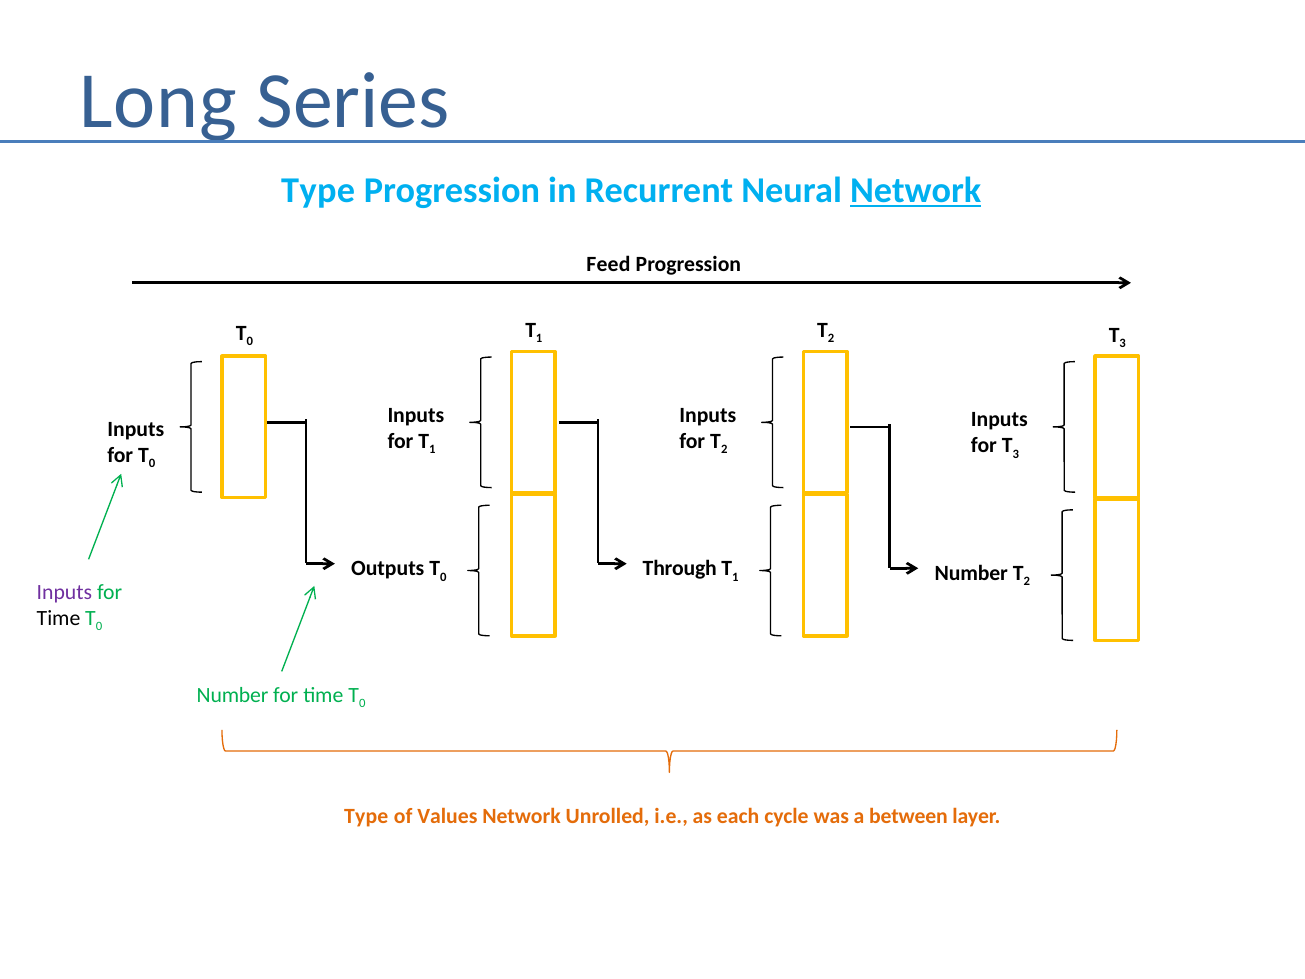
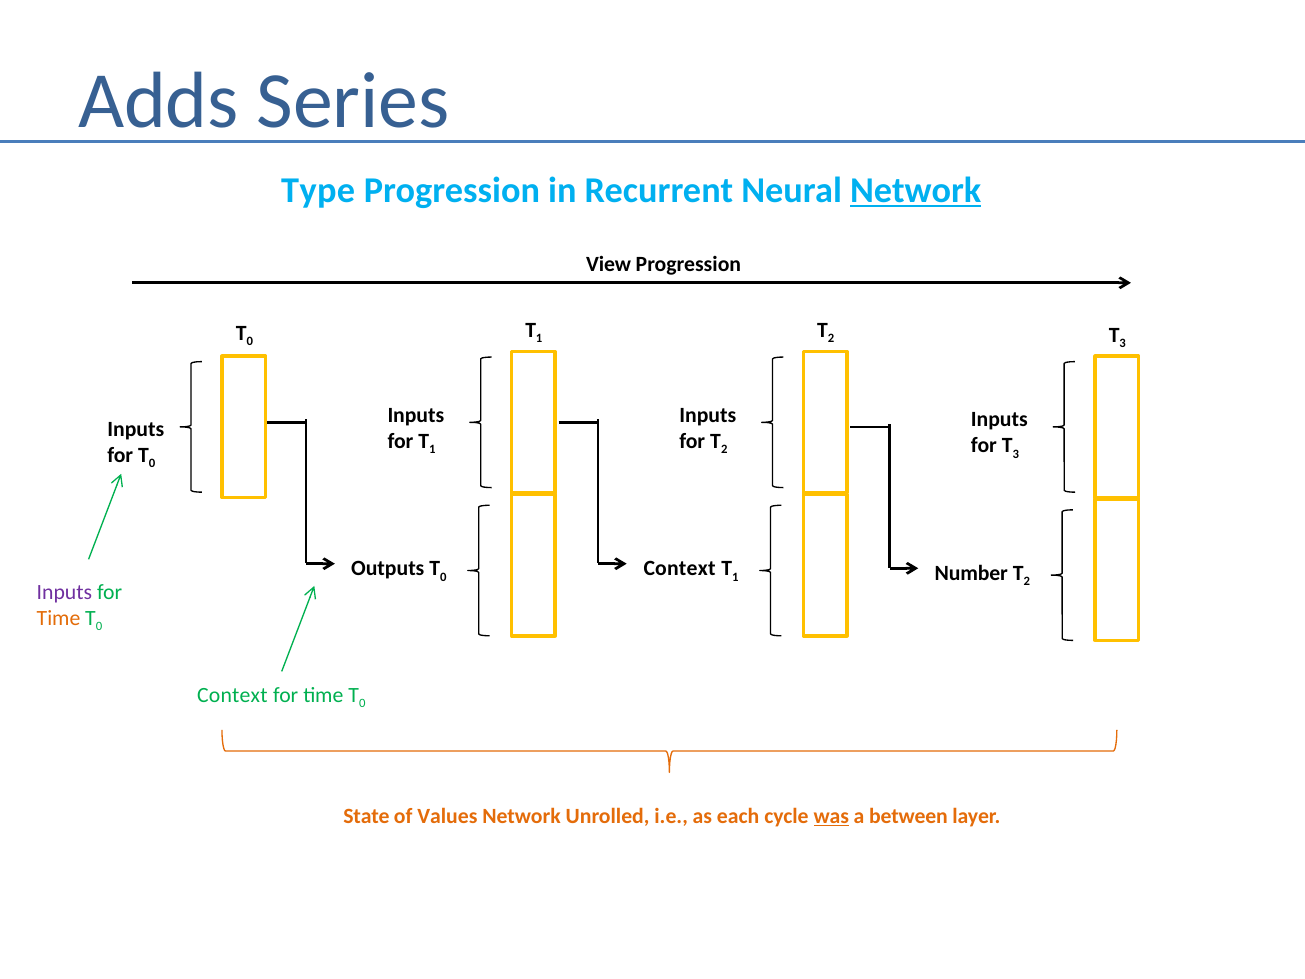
Long: Long -> Adds (159, 101)
Feed: Feed -> View (609, 264)
Through: Through -> Context (680, 568)
Time colour: black -> orange (59, 618)
Number: Number -> Context (232, 695)
Type: Type -> State (366, 816)
was underline: none -> present (831, 816)
